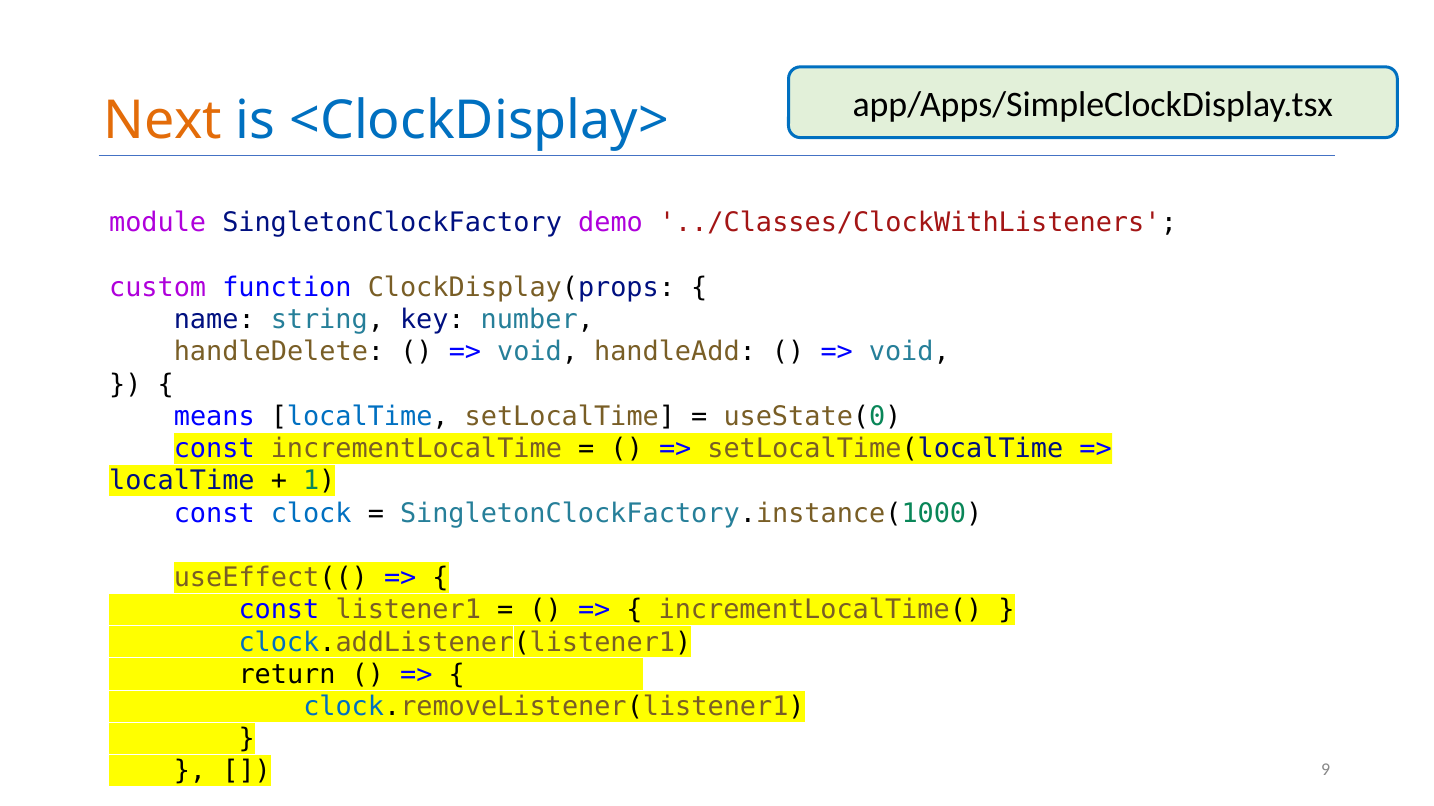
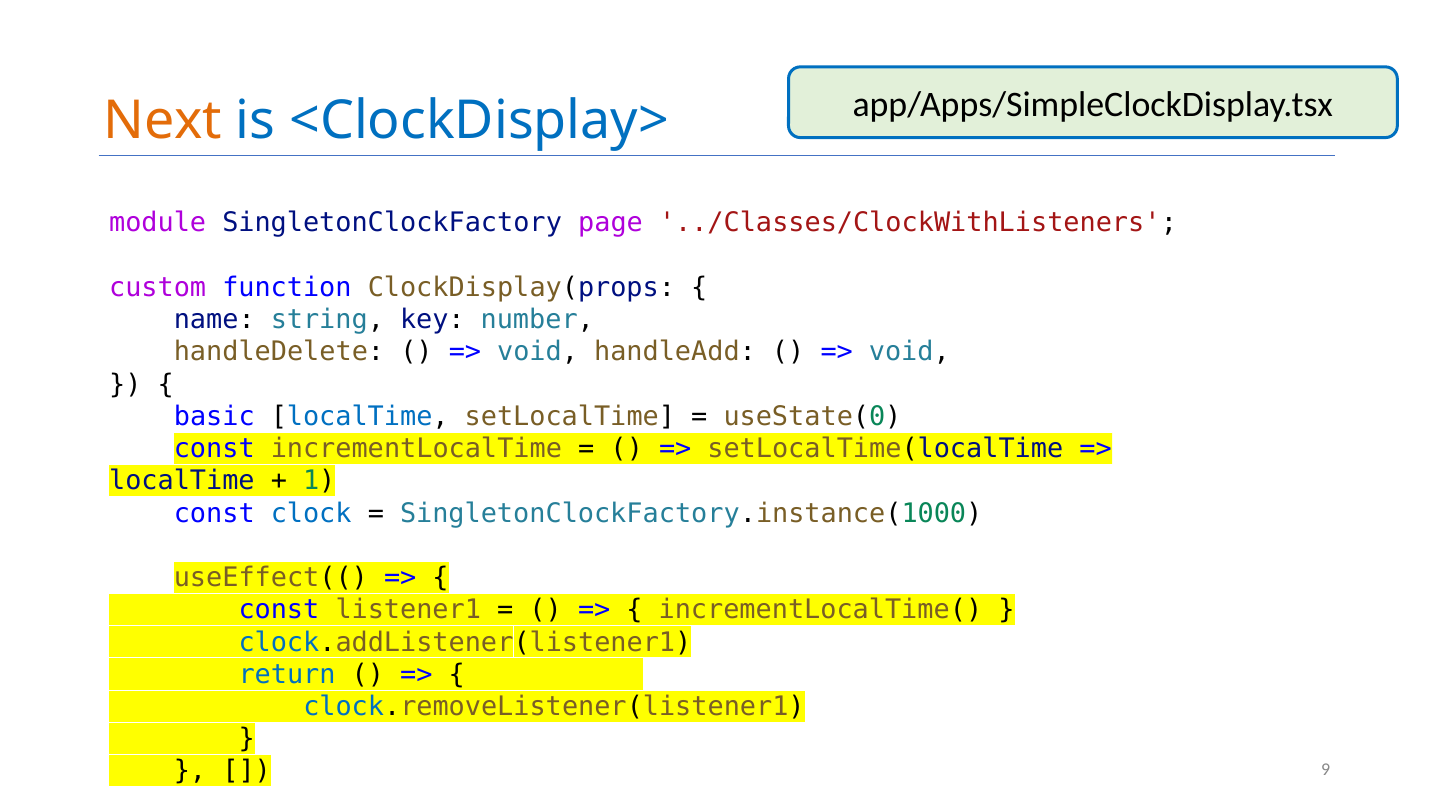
demo: demo -> page (611, 223)
means: means -> basic (214, 417)
return colour: black -> blue (287, 675)
